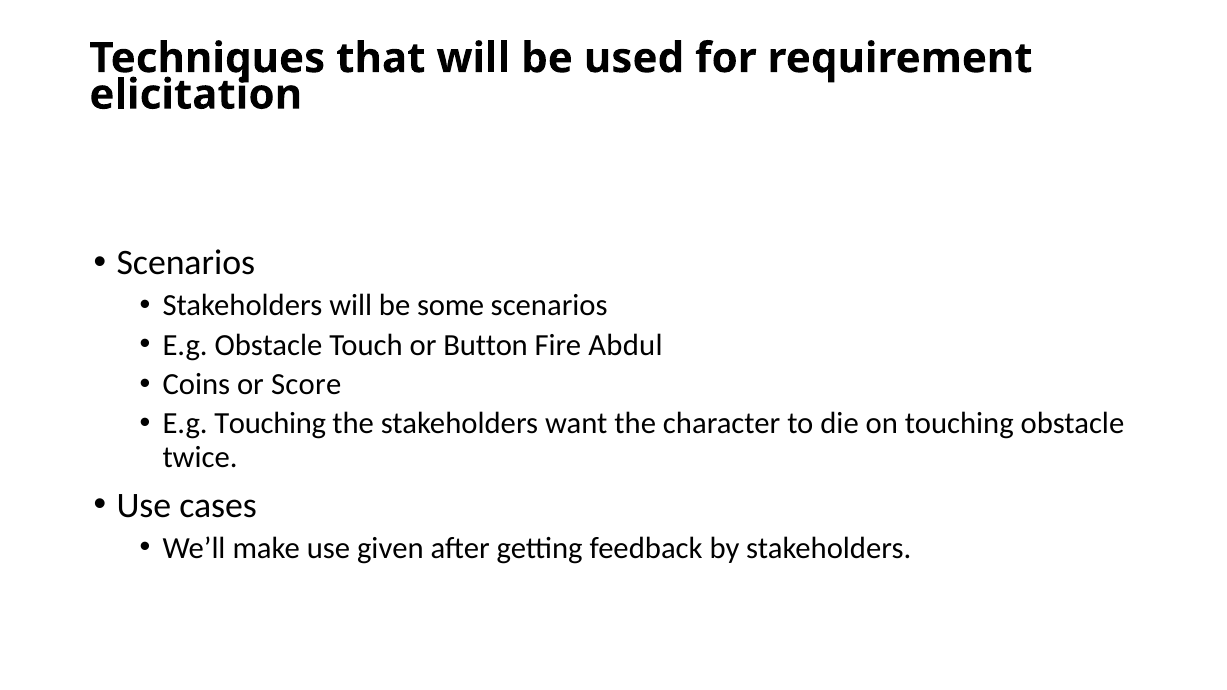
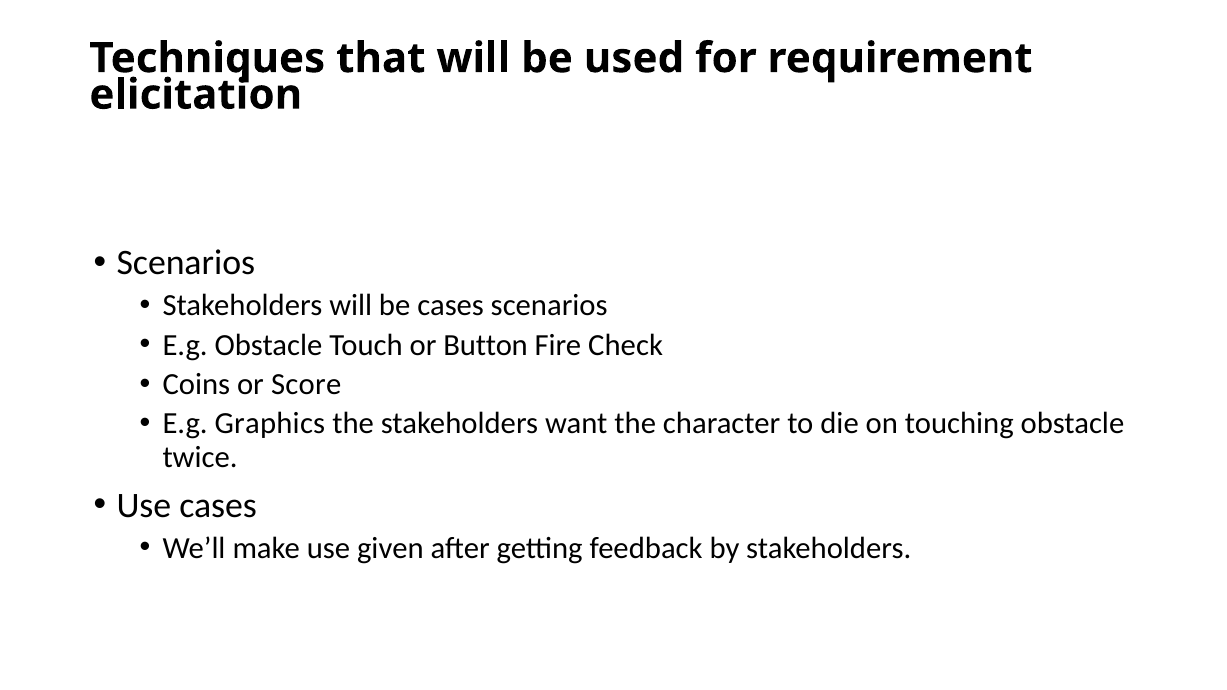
be some: some -> cases (451, 306)
Abdul: Abdul -> Check (626, 345)
E.g Touching: Touching -> Graphics (270, 424)
